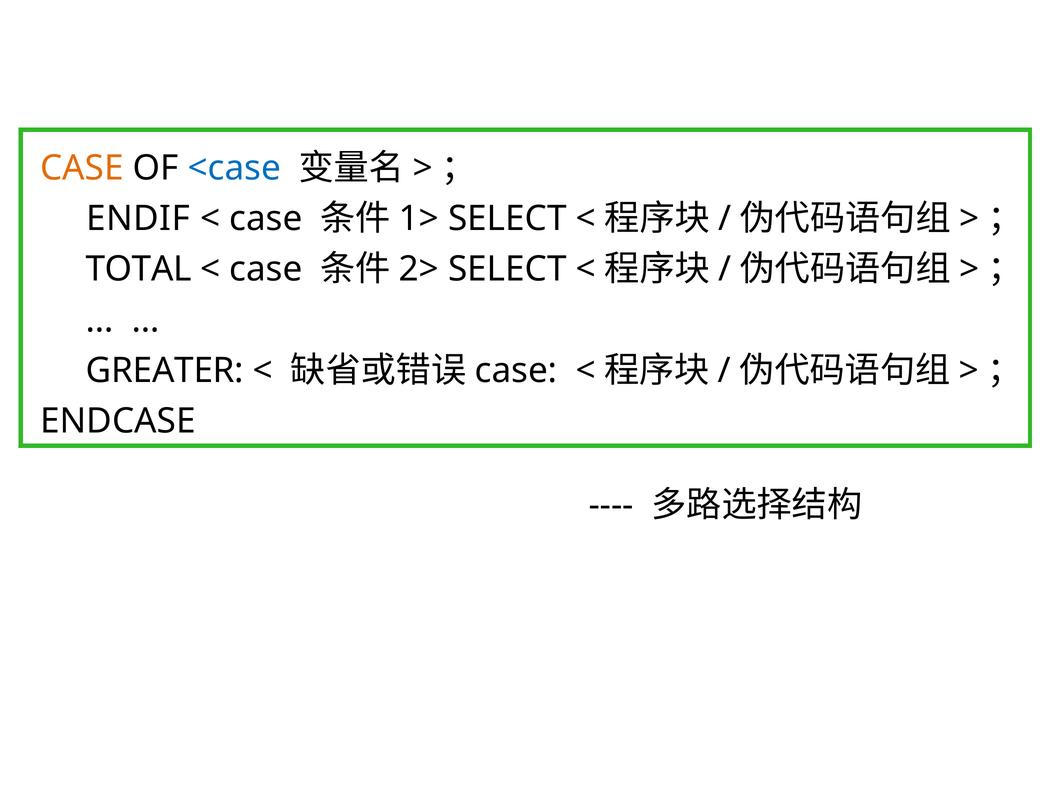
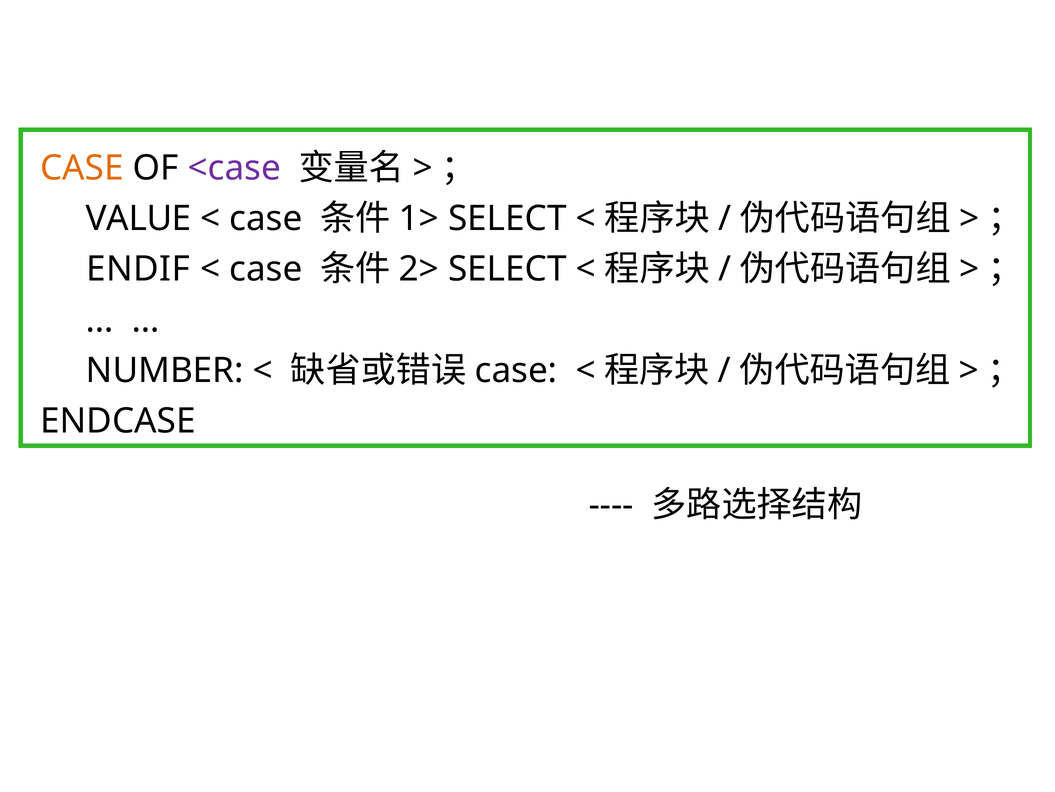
<case colour: blue -> purple (234, 168)
ENDIF: ENDIF -> VALUE (139, 218)
TOTAL: TOTAL -> ENDIF (138, 269)
GREATER: GREATER -> NUMBER (165, 370)
